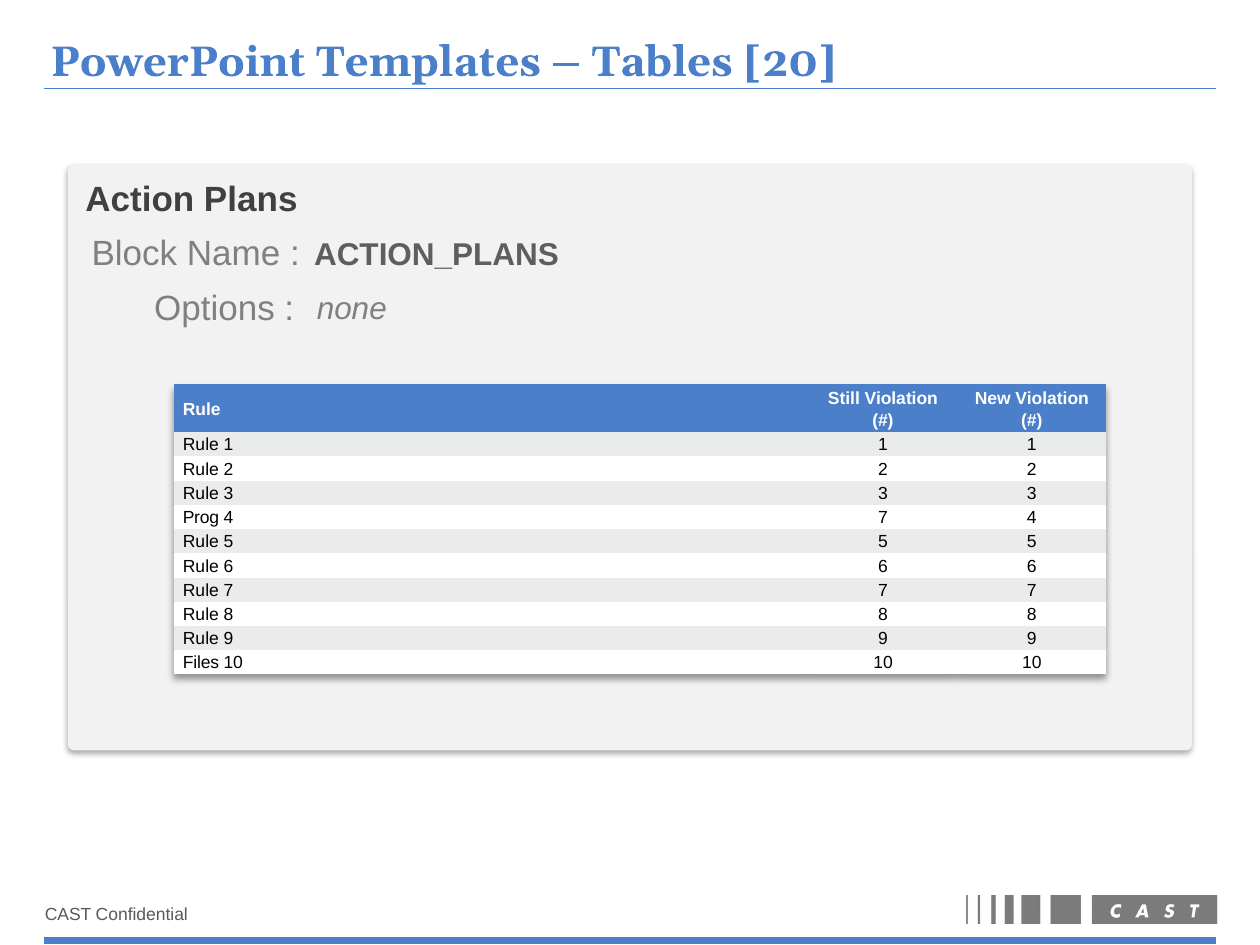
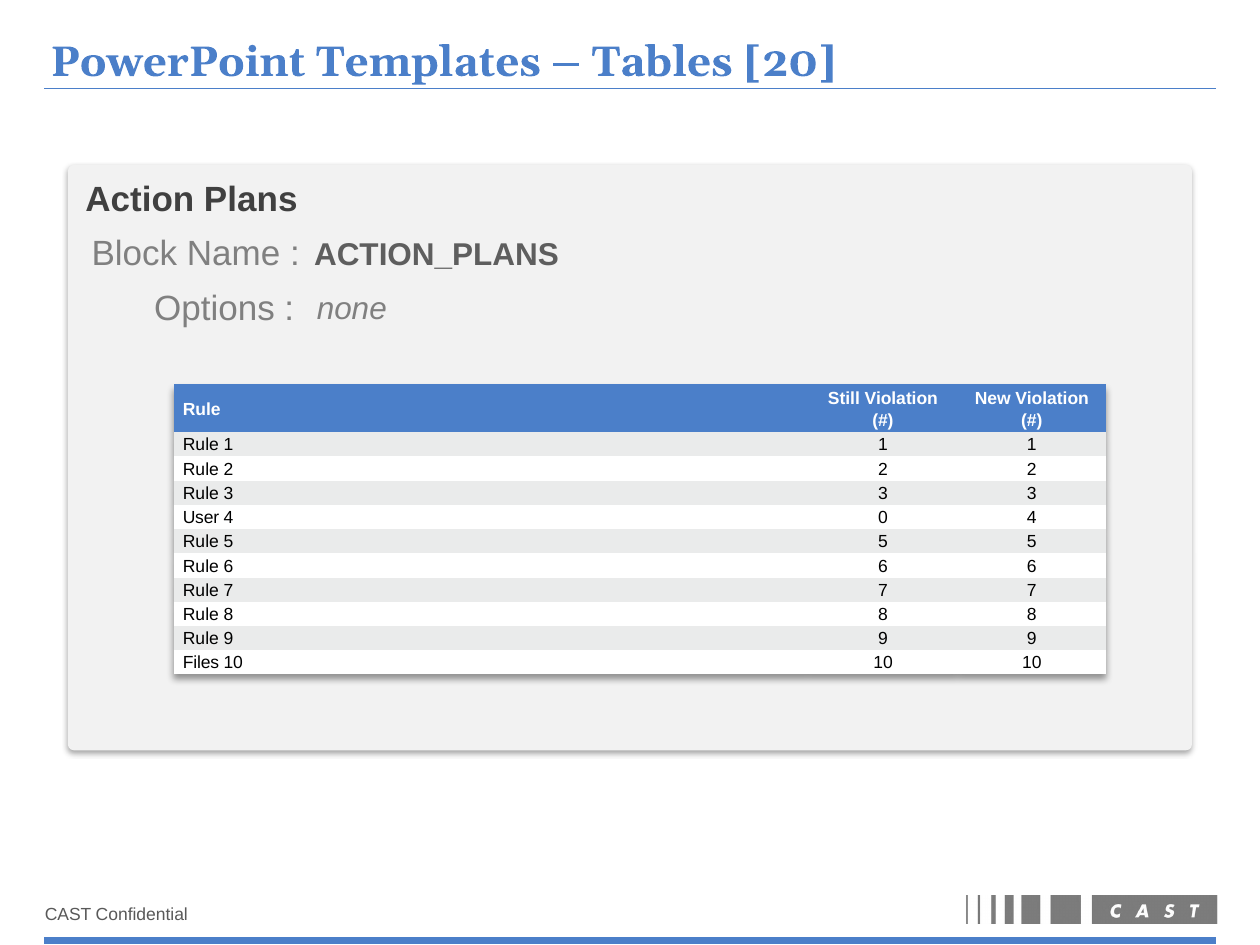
Prog: Prog -> User (201, 518)
4 7: 7 -> 0 (883, 518)
